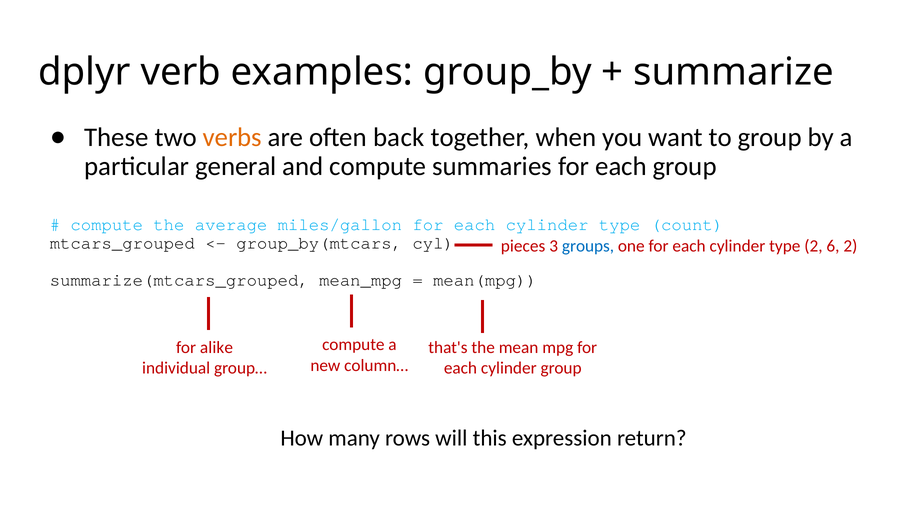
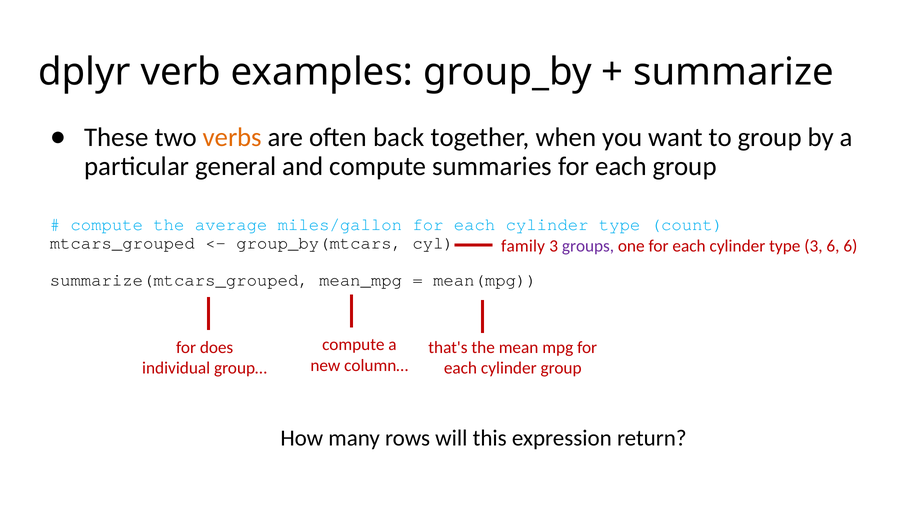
pieces: pieces -> family (523, 246)
groups colour: blue -> purple (588, 246)
type 2: 2 -> 3 (813, 246)
6 2: 2 -> 6 (850, 246)
alike: alike -> does (217, 347)
